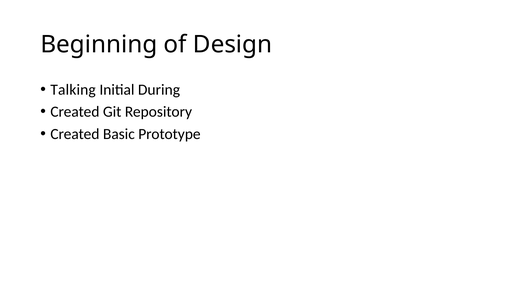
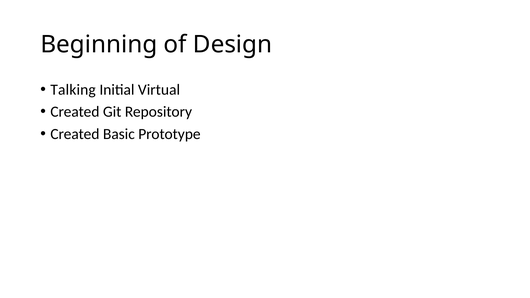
During: During -> Virtual (159, 90)
